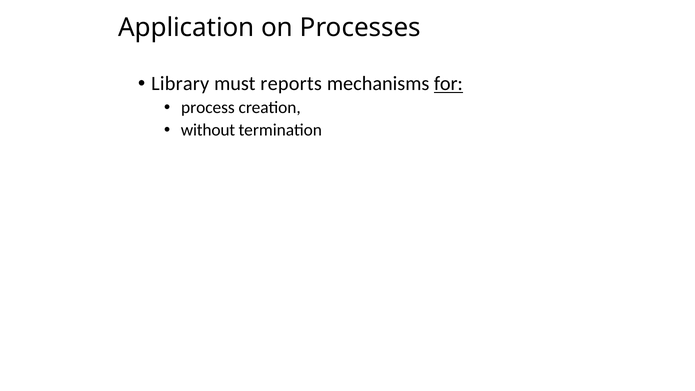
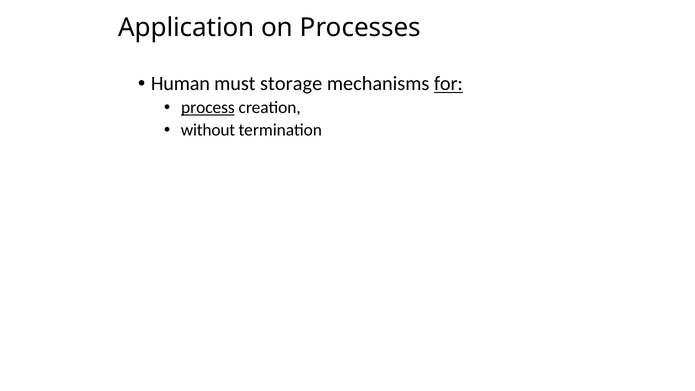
Library: Library -> Human (180, 84)
reports: reports -> storage (291, 84)
process underline: none -> present (208, 108)
